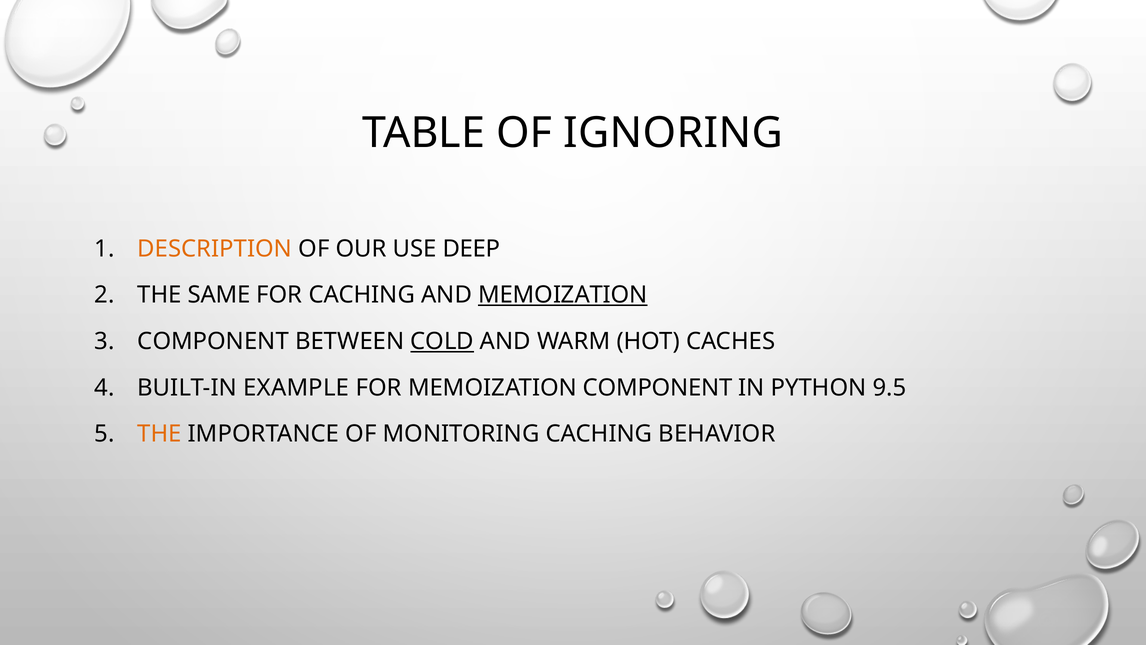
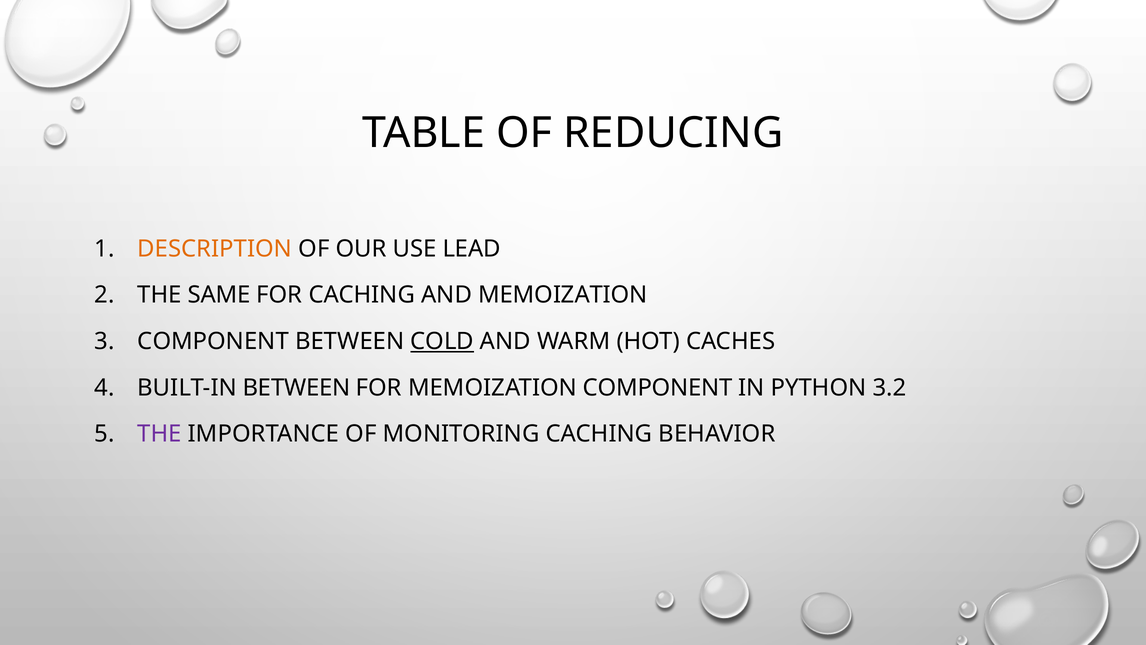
IGNORING: IGNORING -> REDUCING (673, 133)
DEEP: DEEP -> LEAD (472, 249)
MEMOIZATION underline: present -> none (563, 295)
BUILT-IN EXAMPLE: EXAMPLE -> BETWEEN (296, 387)
9.5: 9.5 -> 3.2 (890, 387)
THE colour: orange -> purple (160, 434)
